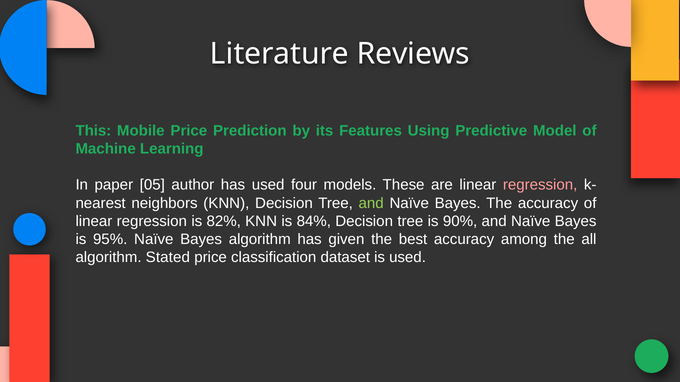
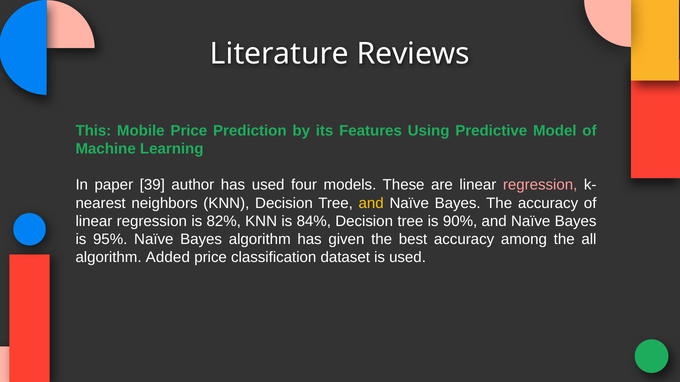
05: 05 -> 39 (152, 185)
and colour: light green -> yellow (371, 203)
Stated: Stated -> Added (168, 258)
